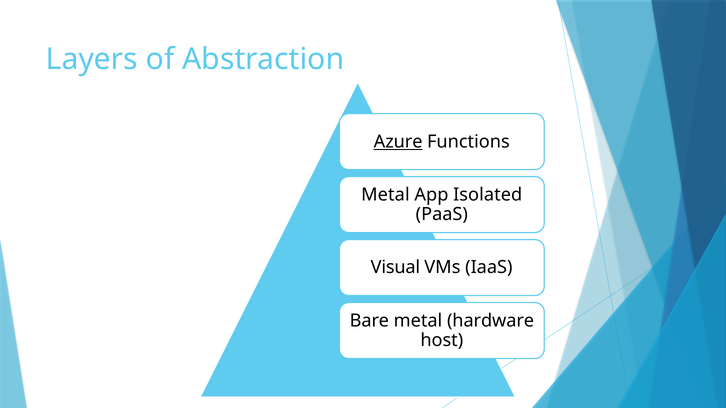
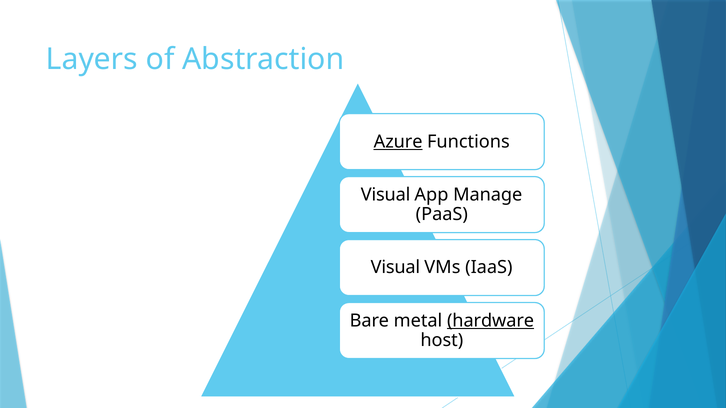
Metal: Metal -> Visual (386, 195)
Isolated: Isolated -> Manage (488, 195)
hardware underline: none -> present (491, 321)
